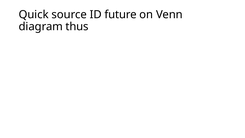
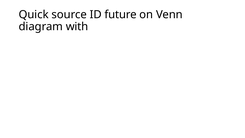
thus: thus -> with (77, 27)
